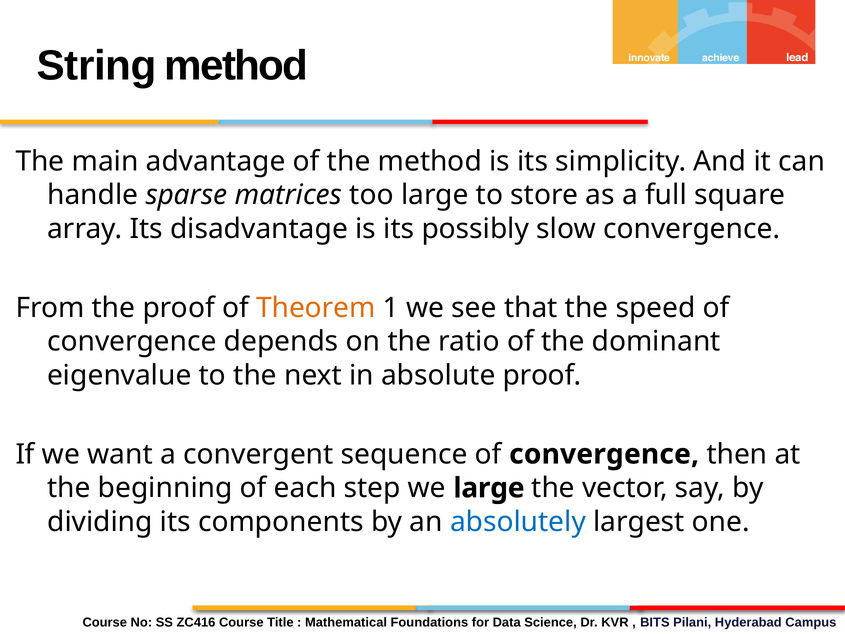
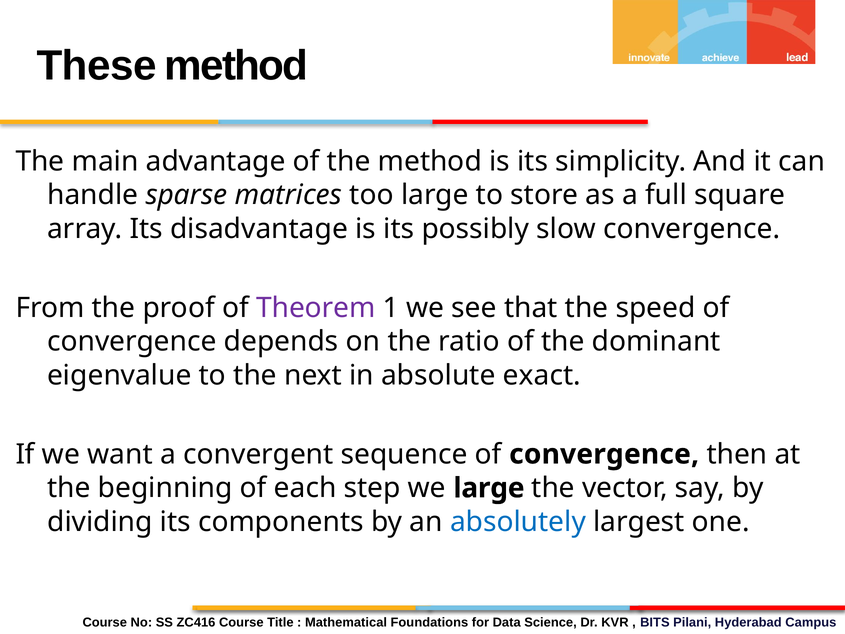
String: String -> These (97, 66)
Theorem colour: orange -> purple (316, 308)
absolute proof: proof -> exact (542, 375)
